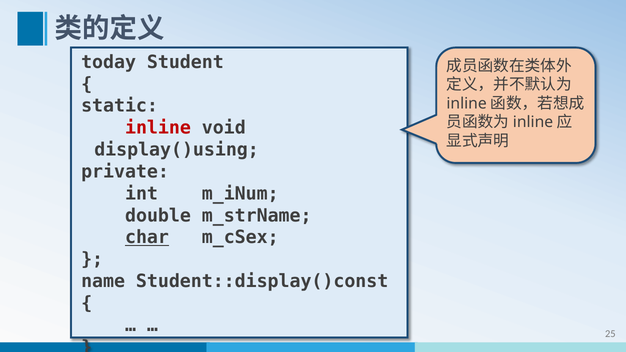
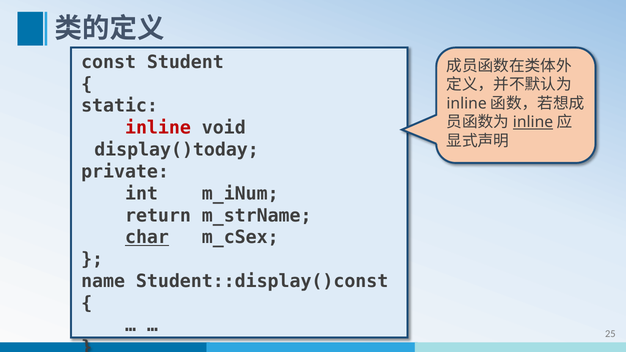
today: today -> const (109, 62)
inline underline: none -> present (533, 122)
display()using: display()using -> display()today (177, 150)
double: double -> return (158, 216)
